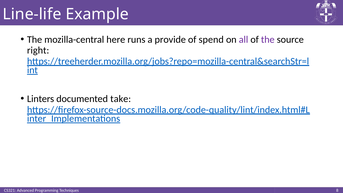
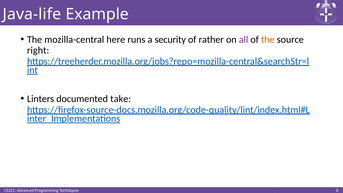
Line-life: Line-life -> Java-life (32, 14)
provide: provide -> security (170, 39)
spend: spend -> rather (211, 39)
the colour: purple -> orange (268, 39)
